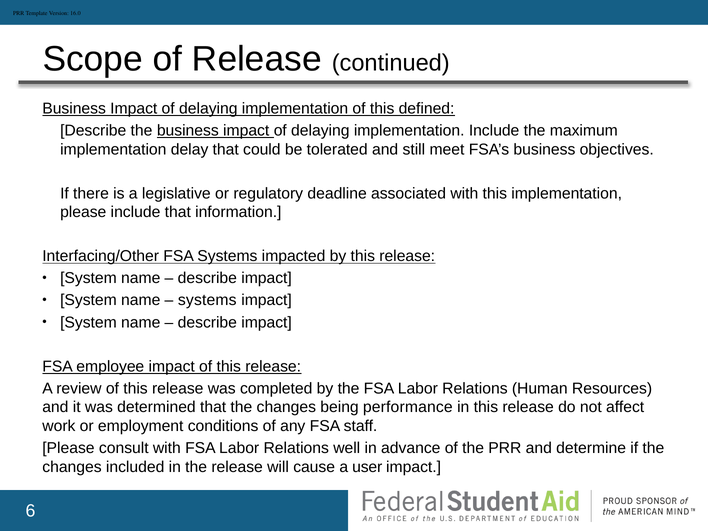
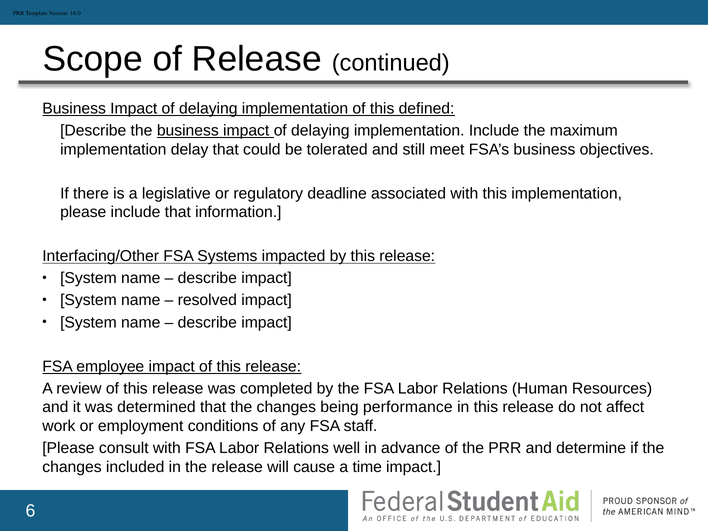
systems: systems -> resolved (207, 300)
user: user -> time (367, 467)
